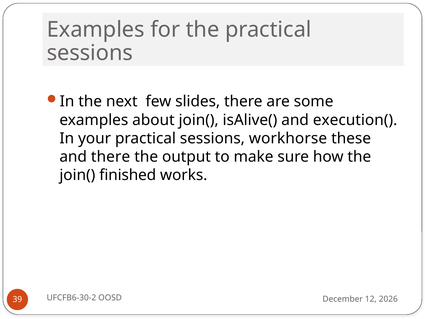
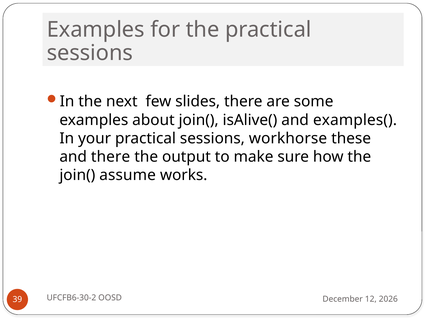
execution(: execution( -> examples( (355, 120)
finished: finished -> assume (128, 175)
